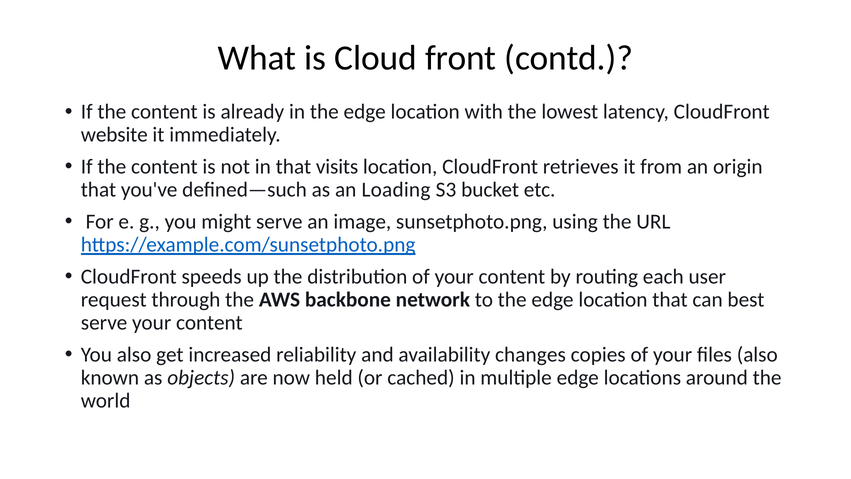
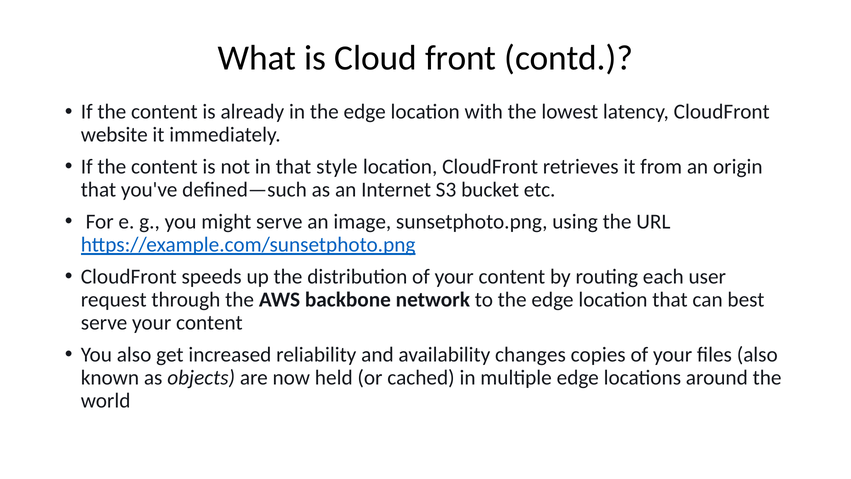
visits: visits -> style (337, 167)
Loading: Loading -> Internet (396, 190)
